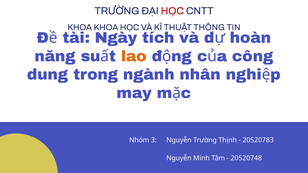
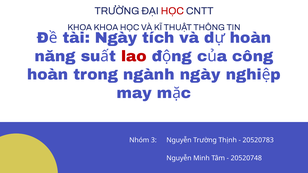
lao colour: orange -> red (134, 56)
dung: dung -> hoàn (48, 75)
ngành nhân: nhân -> ngày (200, 75)
